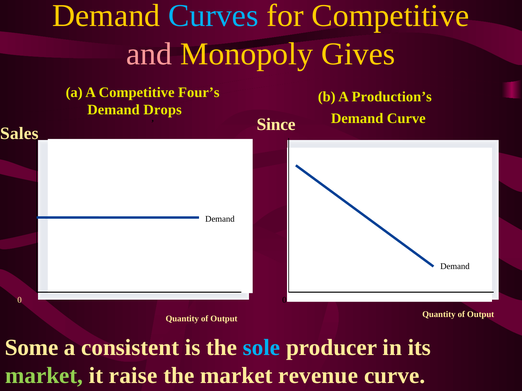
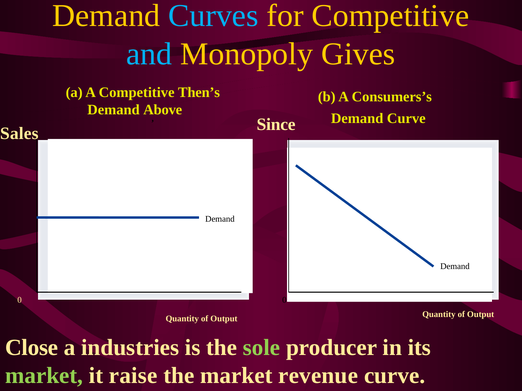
and colour: pink -> light blue (149, 54)
Four’s: Four’s -> Then’s (199, 92)
Production’s: Production’s -> Consumers’s (392, 97)
Drops: Drops -> Above (163, 110)
Some: Some -> Close (32, 348)
consistent: consistent -> industries (130, 348)
sole colour: light blue -> light green (262, 348)
